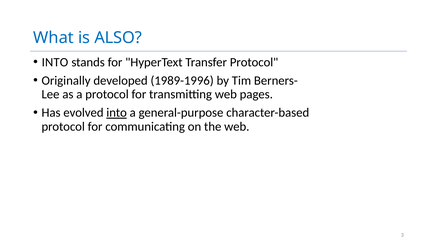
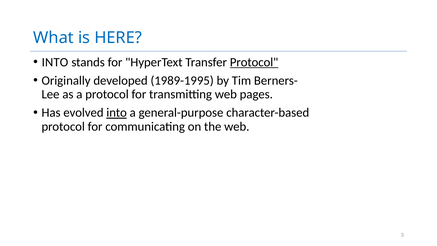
ALSO: ALSO -> HERE (118, 38)
Protocol underline: none -> present (254, 62)
1989-1996: 1989-1996 -> 1989-1995 (182, 81)
